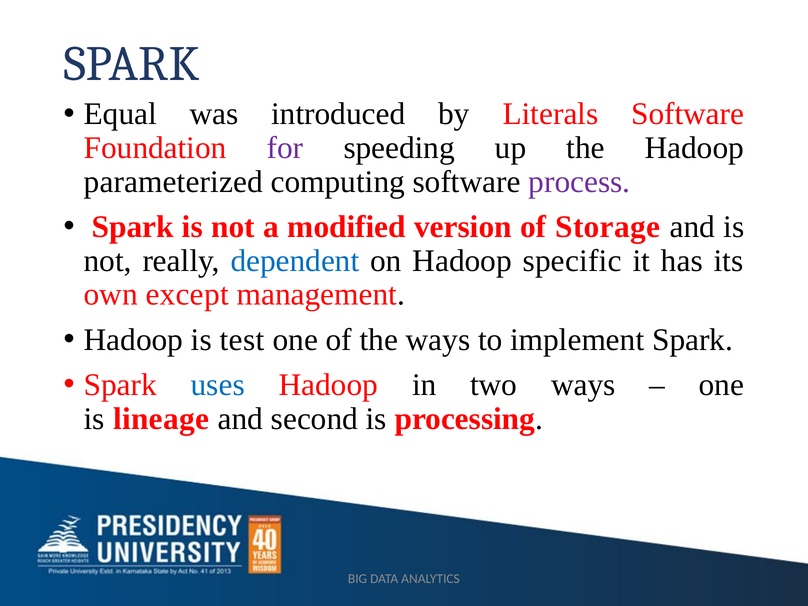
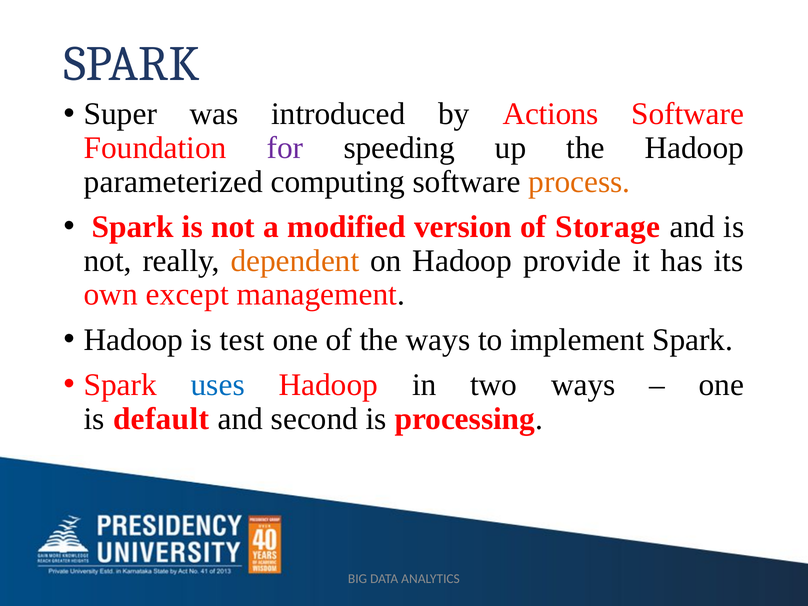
Equal: Equal -> Super (120, 114)
Literals: Literals -> Actions (551, 114)
process colour: purple -> orange (579, 182)
dependent colour: blue -> orange (295, 261)
specific: specific -> provide (572, 261)
lineage: lineage -> default (161, 419)
